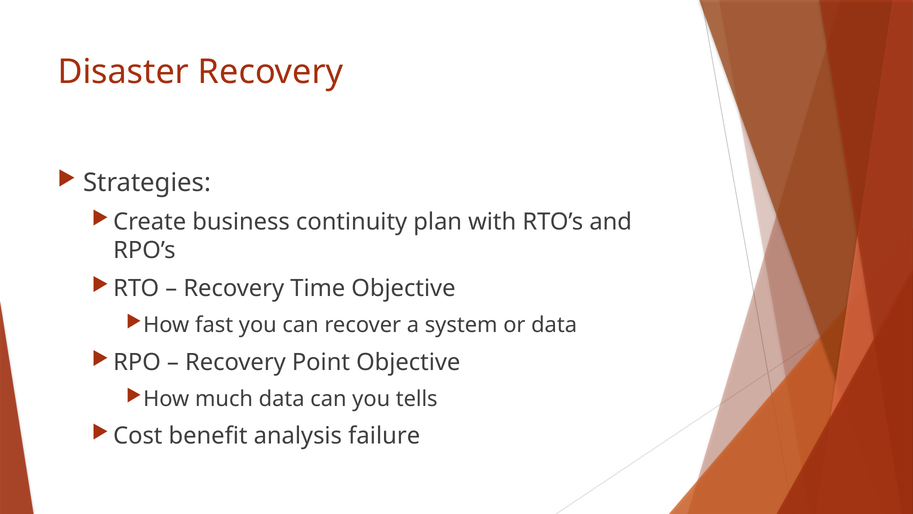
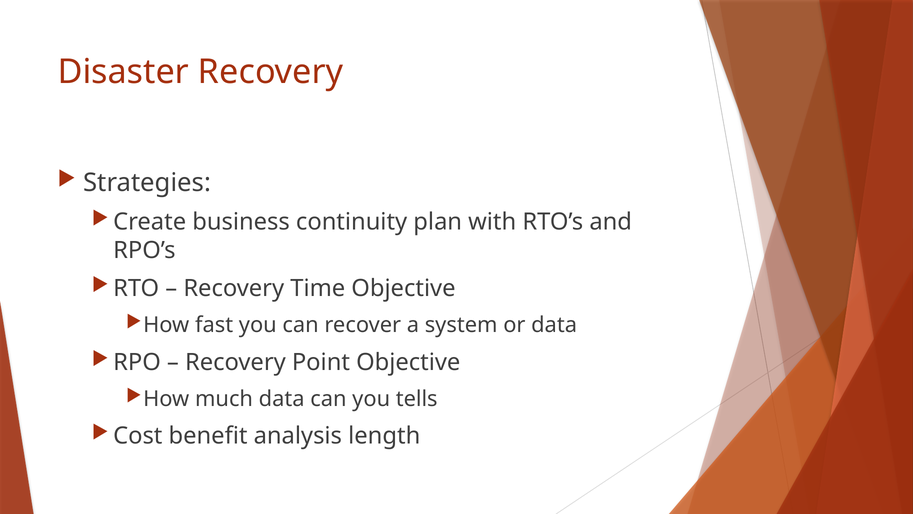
failure: failure -> length (384, 436)
